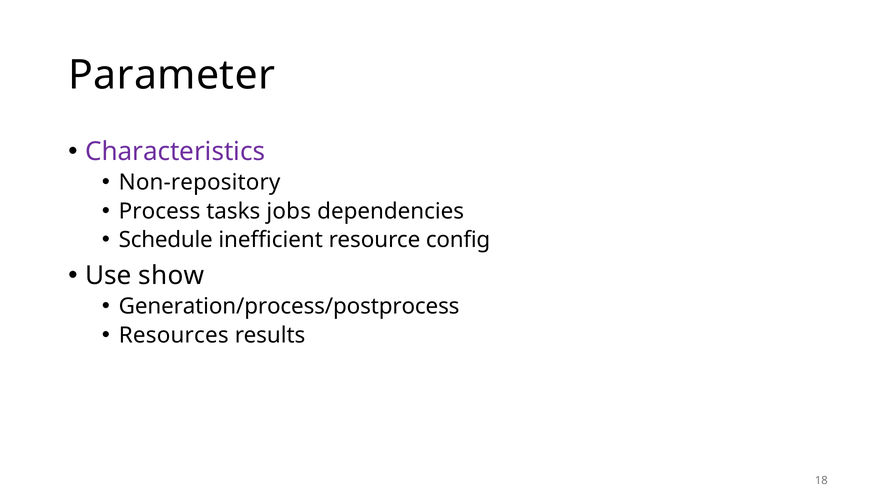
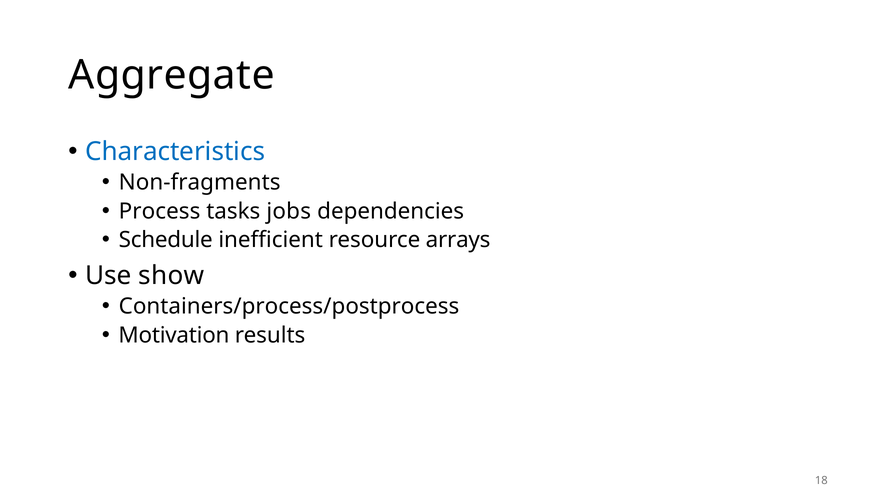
Parameter: Parameter -> Aggregate (172, 75)
Characteristics colour: purple -> blue (175, 151)
Non-repository: Non-repository -> Non-fragments (200, 182)
config: config -> arrays (458, 240)
Generation/process/postprocess: Generation/process/postprocess -> Containers/process/postprocess (289, 306)
Resources: Resources -> Motivation (174, 335)
